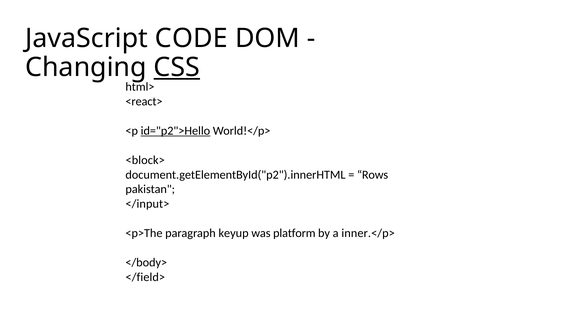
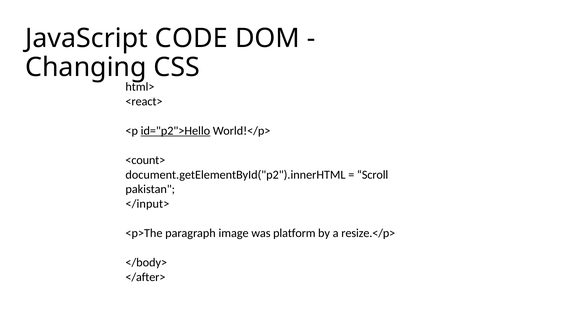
CSS underline: present -> none (177, 67)
<block>: <block> -> <count> (145, 160)
Rows: Rows -> Scroll (373, 175)
keyup: keyup -> image (234, 233)
inner.</p>: inner.</p> -> resize.</p> (368, 233)
</field>: </field> -> </after> (145, 277)
